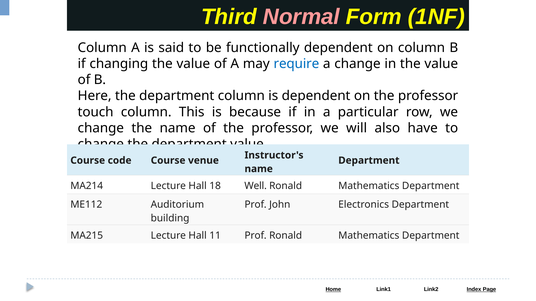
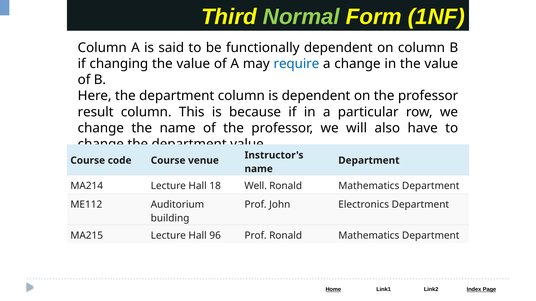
Normal colour: pink -> light green (301, 17)
touch: touch -> result (96, 112)
11: 11 -> 96 (215, 236)
